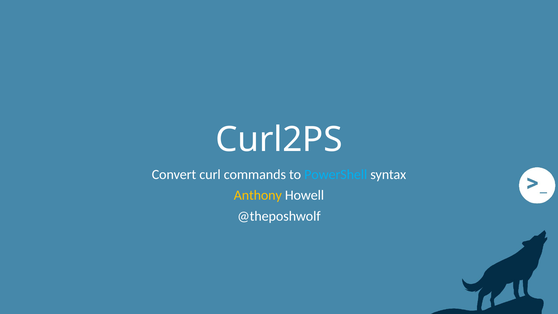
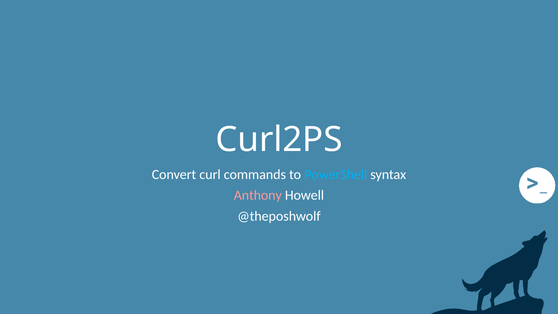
Anthony colour: yellow -> pink (258, 195)
